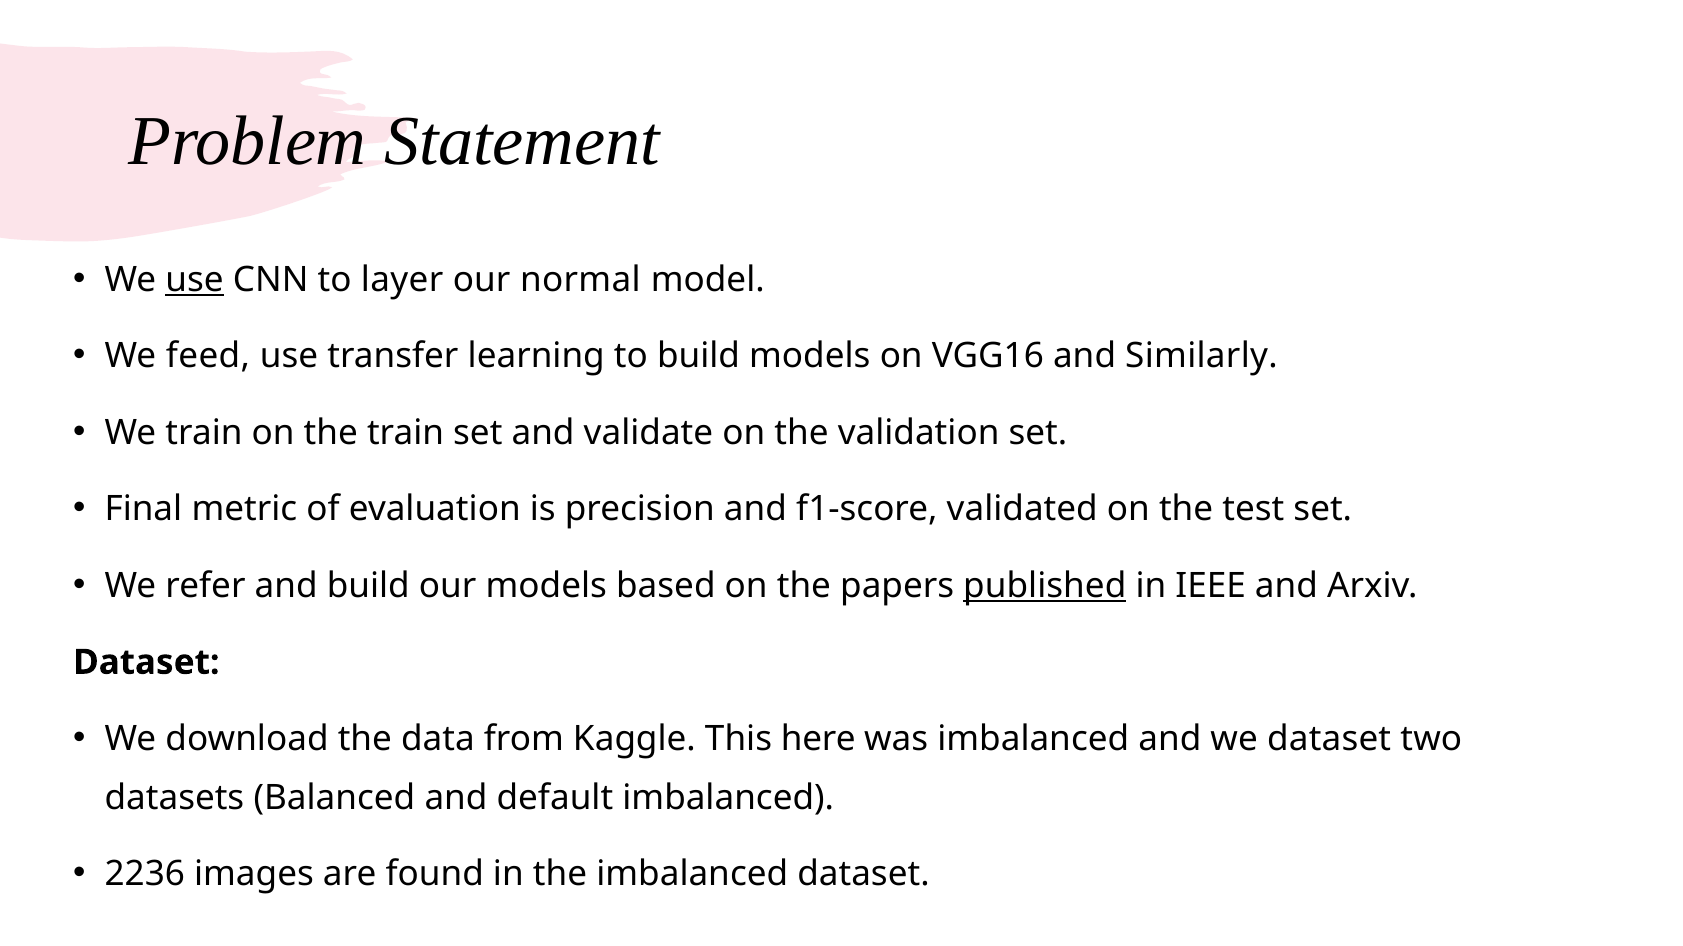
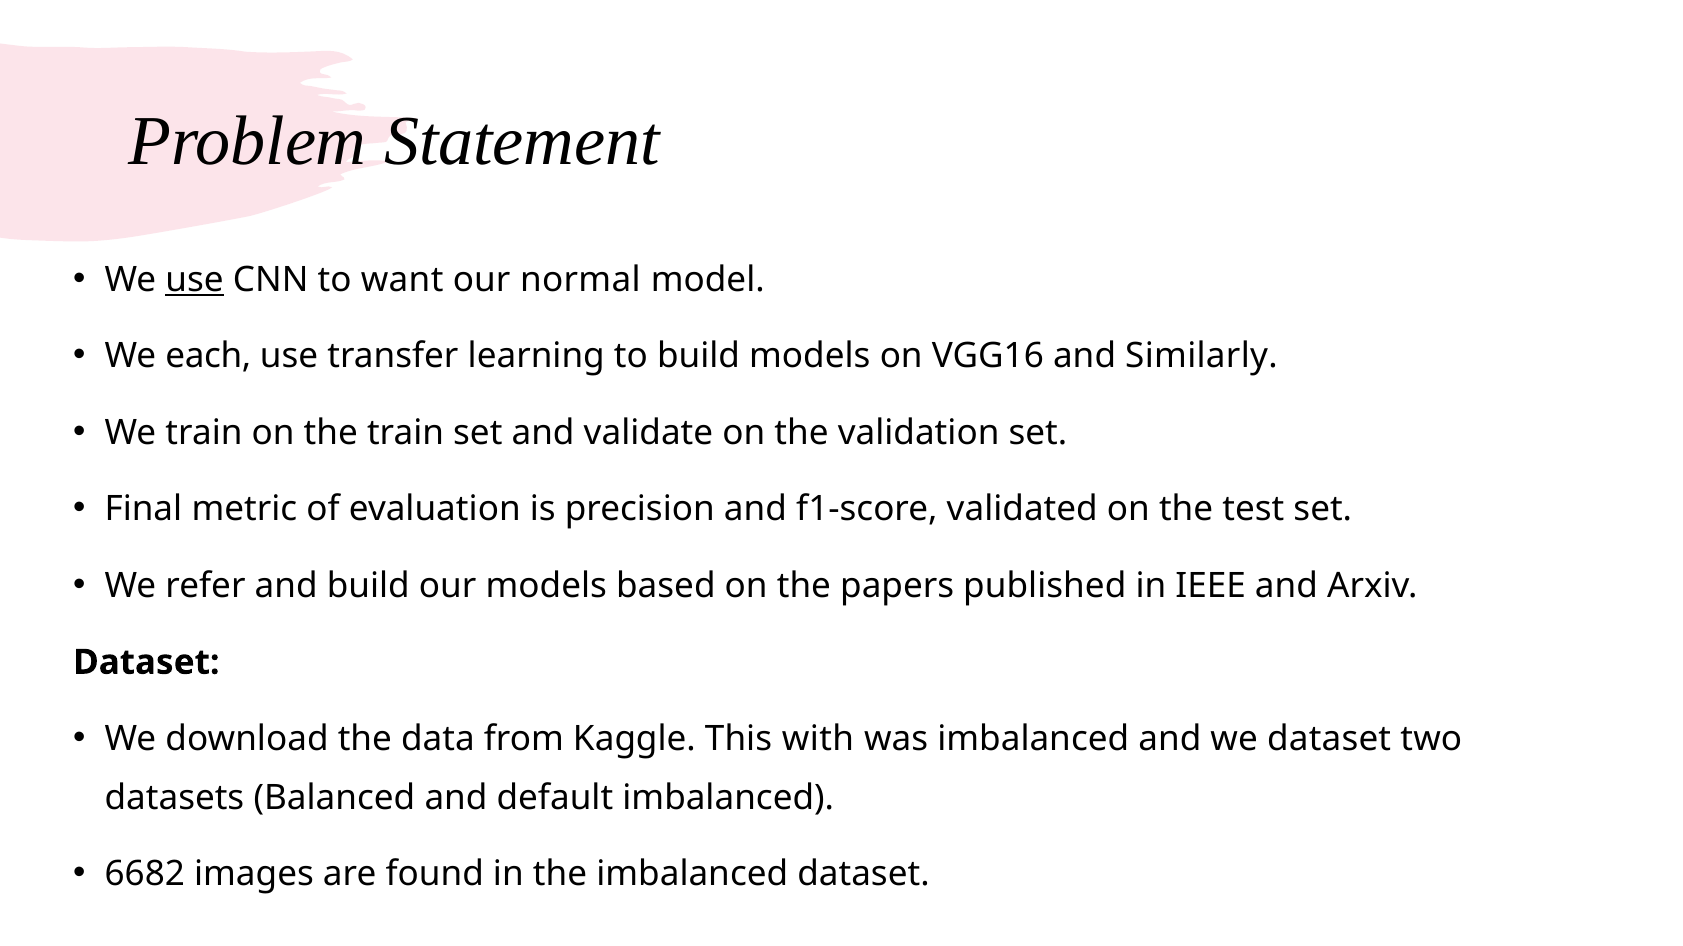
layer: layer -> want (402, 280)
feed: feed -> each (208, 357)
published underline: present -> none (1045, 586)
here: here -> with (818, 739)
2236: 2236 -> 6682 (145, 875)
